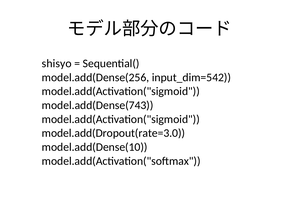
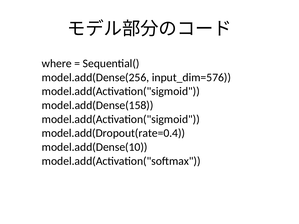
shisyo: shisyo -> where (57, 64)
input_dim=542: input_dim=542 -> input_dim=576 (191, 77)
model.add(Dense(743: model.add(Dense(743 -> model.add(Dense(158 (98, 105)
model.add(Dropout(rate=3.0: model.add(Dropout(rate=3.0 -> model.add(Dropout(rate=0.4 (113, 133)
